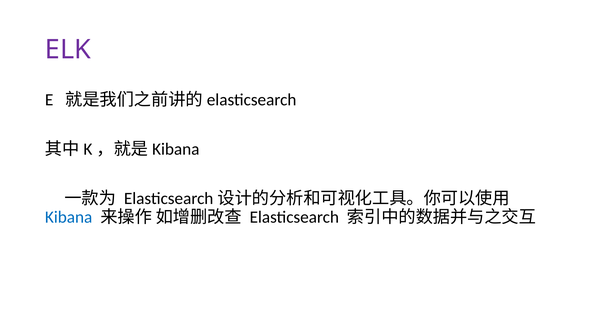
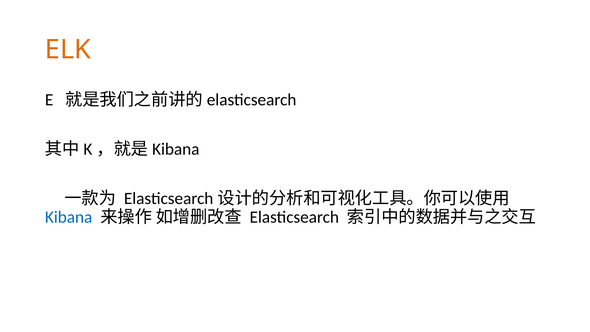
ELK colour: purple -> orange (68, 50)
